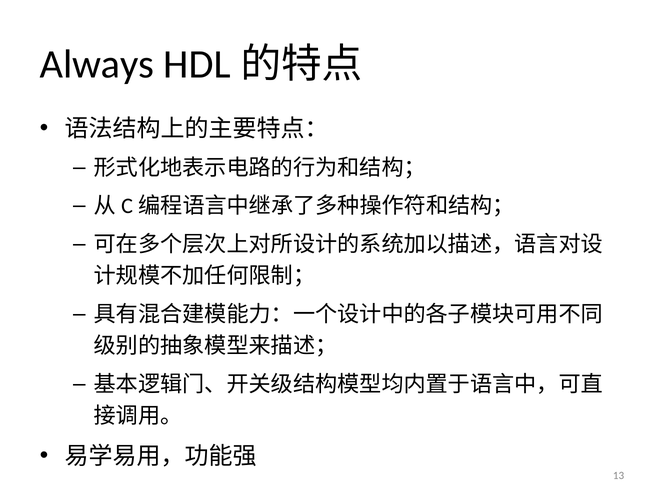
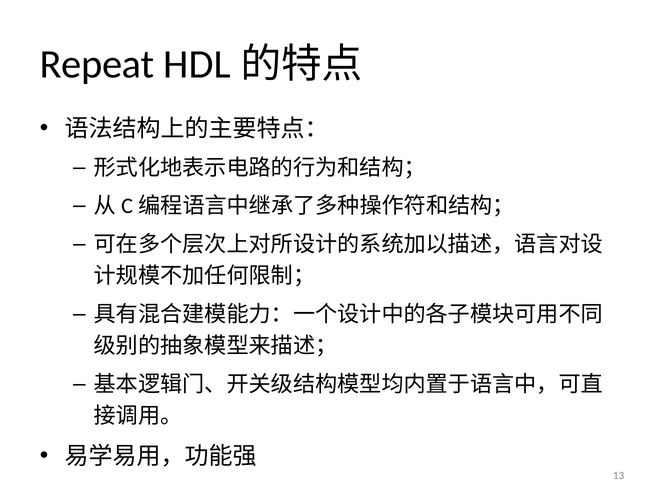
Always: Always -> Repeat (97, 64)
